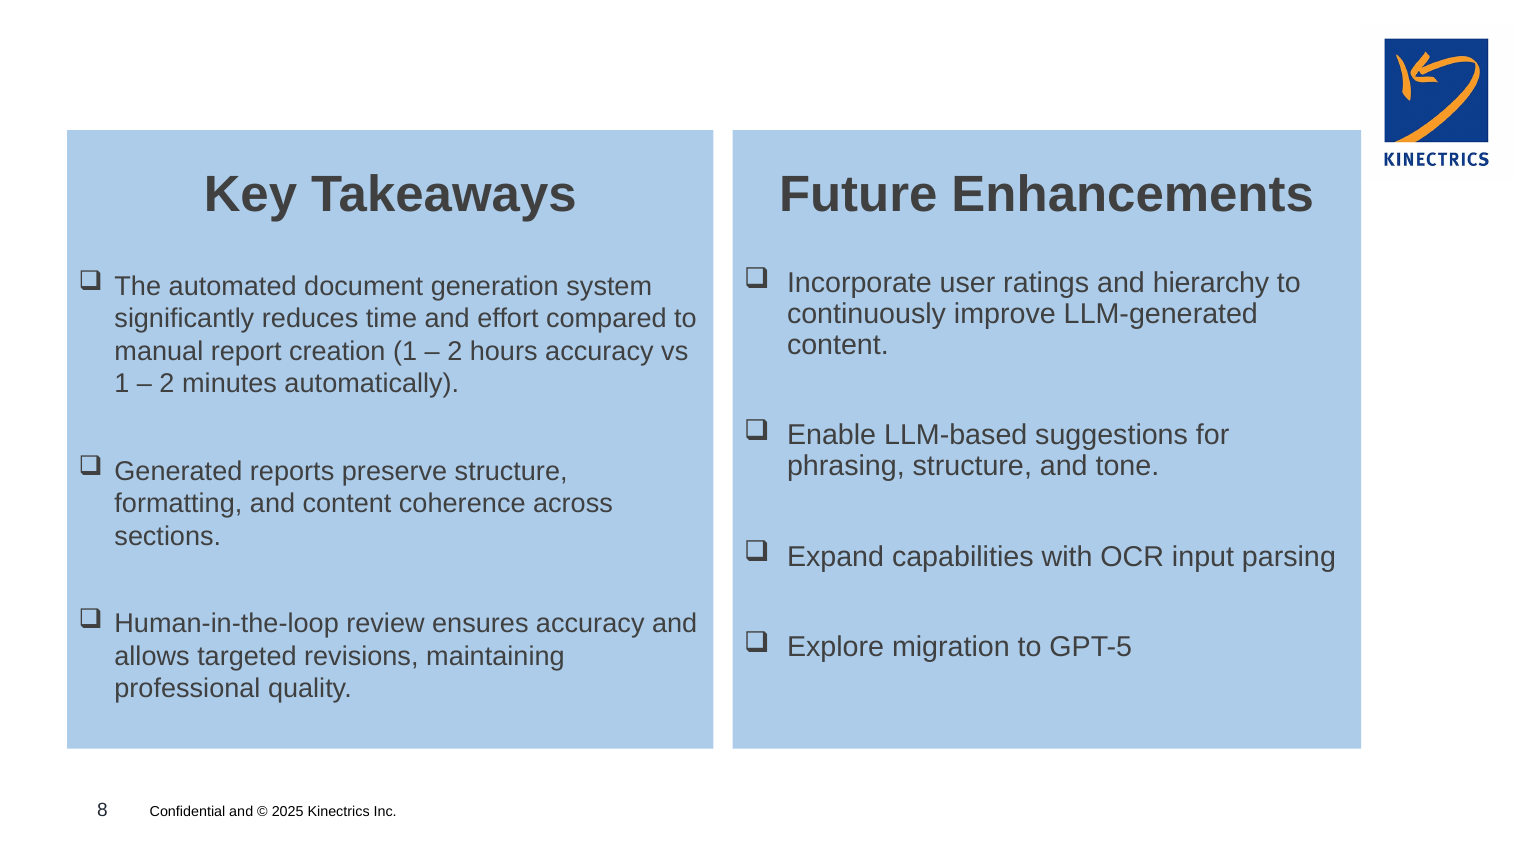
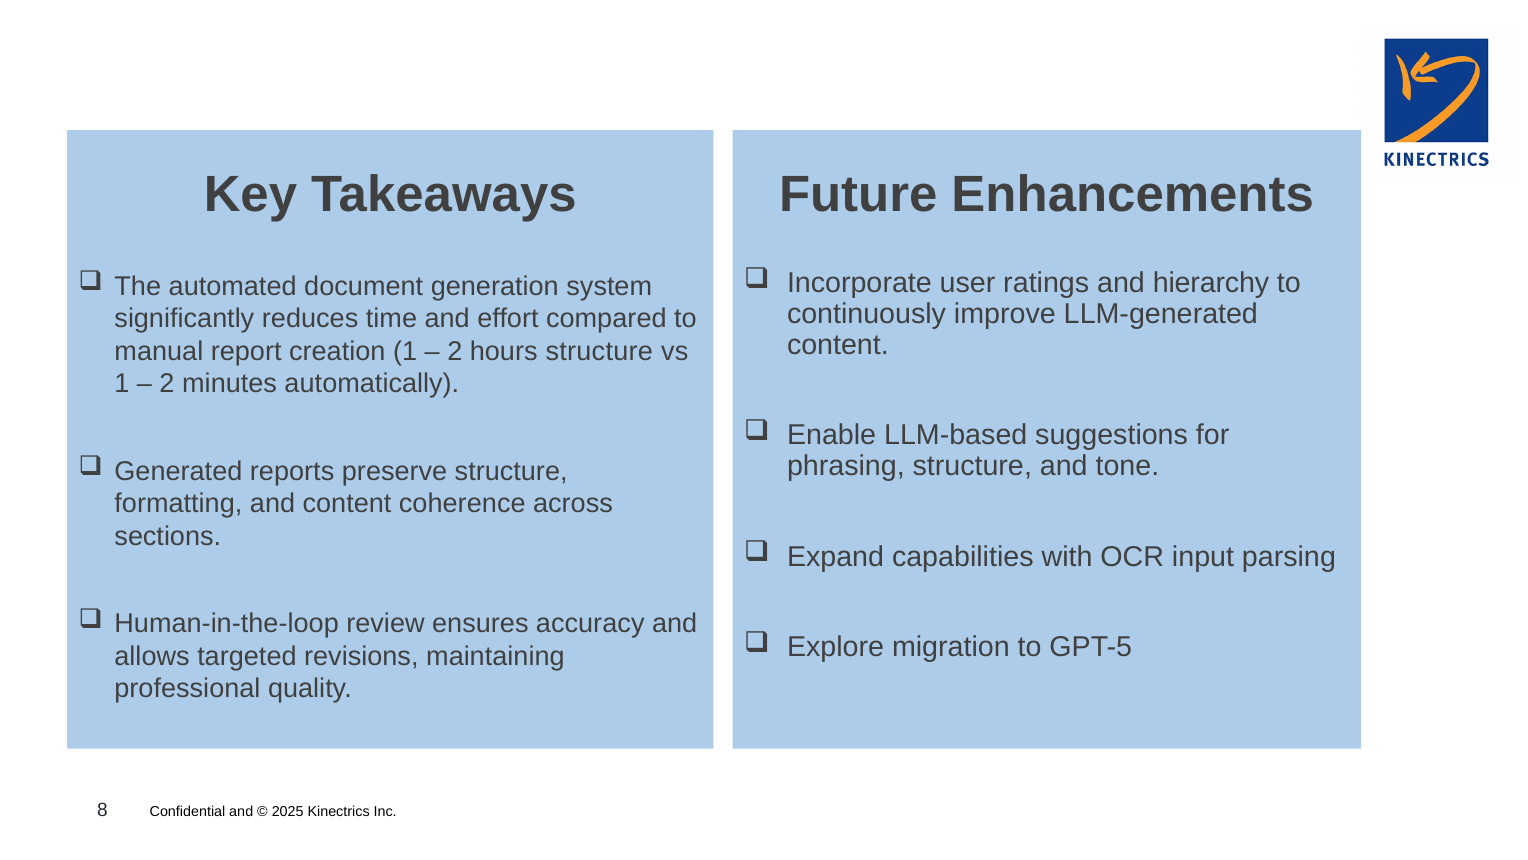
hours accuracy: accuracy -> structure (599, 351)
